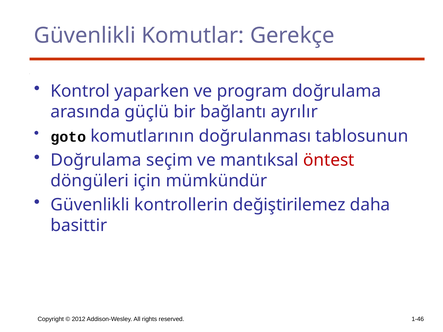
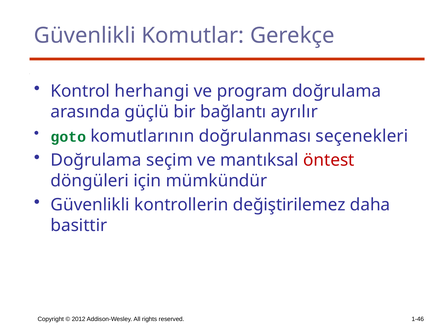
yaparken: yaparken -> herhangi (152, 91)
goto colour: black -> green (68, 137)
tablosunun: tablosunun -> seçenekleri (362, 136)
